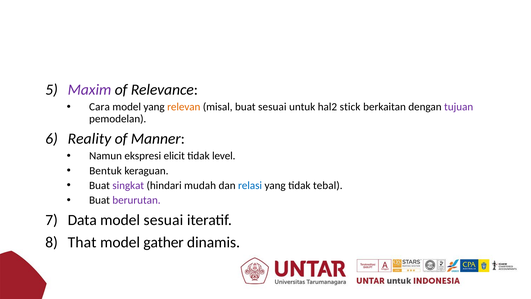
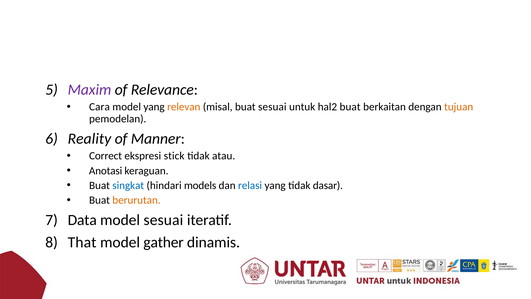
hal2 stick: stick -> buat (350, 107)
tujuan colour: purple -> orange (459, 107)
Namun: Namun -> Correct (106, 156)
elicit: elicit -> stick (174, 156)
level: level -> atau (224, 156)
Bentuk: Bentuk -> Anotasi (106, 171)
singkat colour: purple -> blue (128, 185)
mudah: mudah -> models (200, 185)
tebal: tebal -> dasar (328, 185)
berurutan colour: purple -> orange (137, 200)
